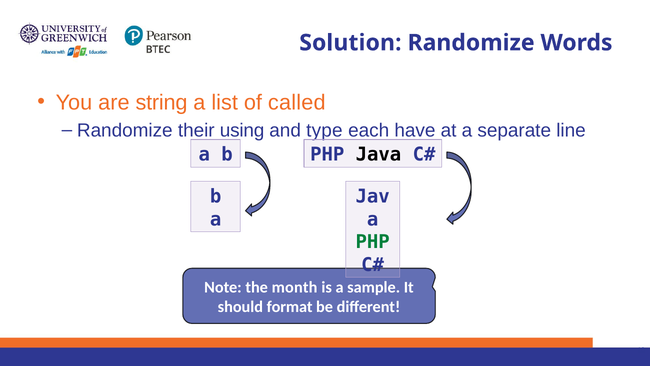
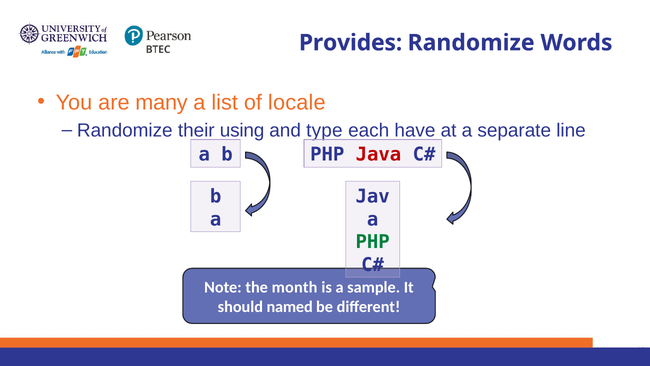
Solution: Solution -> Provides (351, 43)
string: string -> many (162, 102)
called: called -> locale (297, 102)
Java colour: black -> red (379, 155)
format: format -> named (290, 306)
